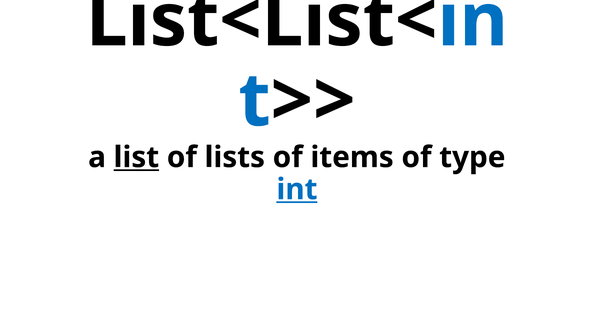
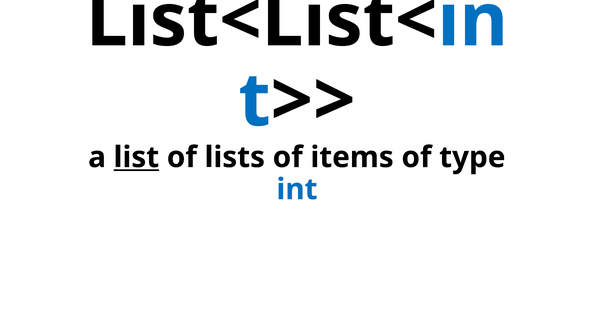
int underline: present -> none (297, 189)
